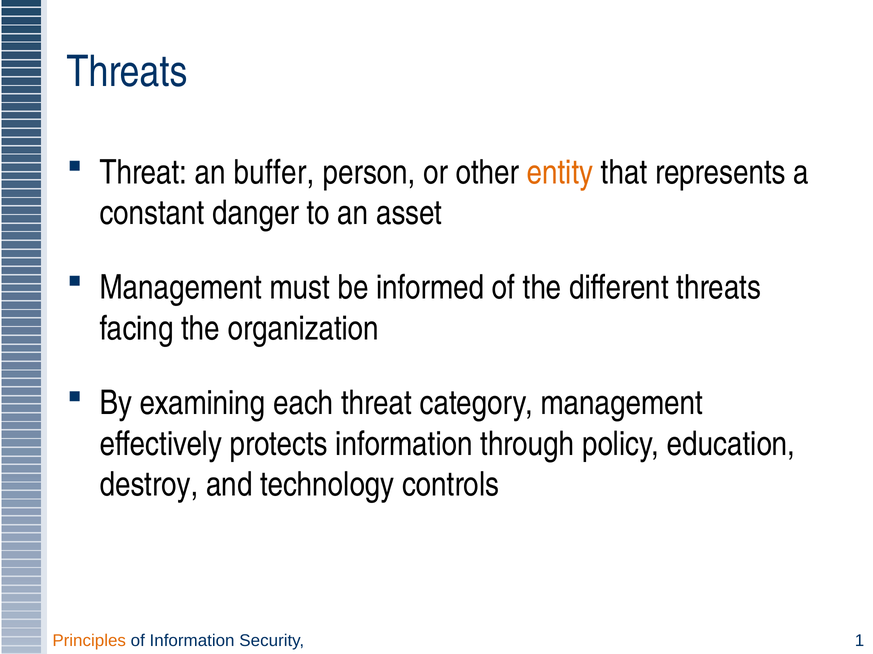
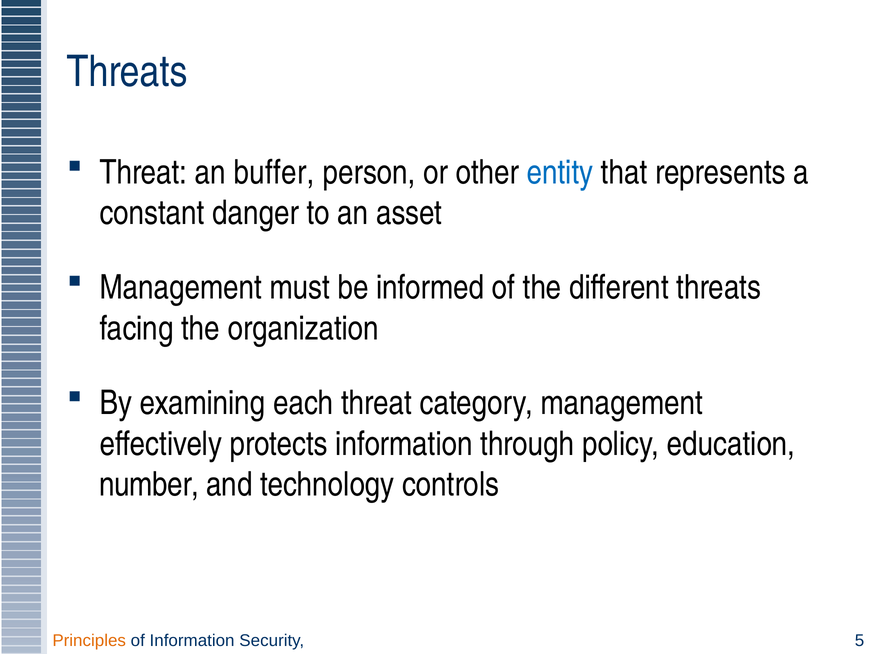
entity colour: orange -> blue (560, 173)
destroy: destroy -> number (149, 485)
1: 1 -> 5 (860, 641)
